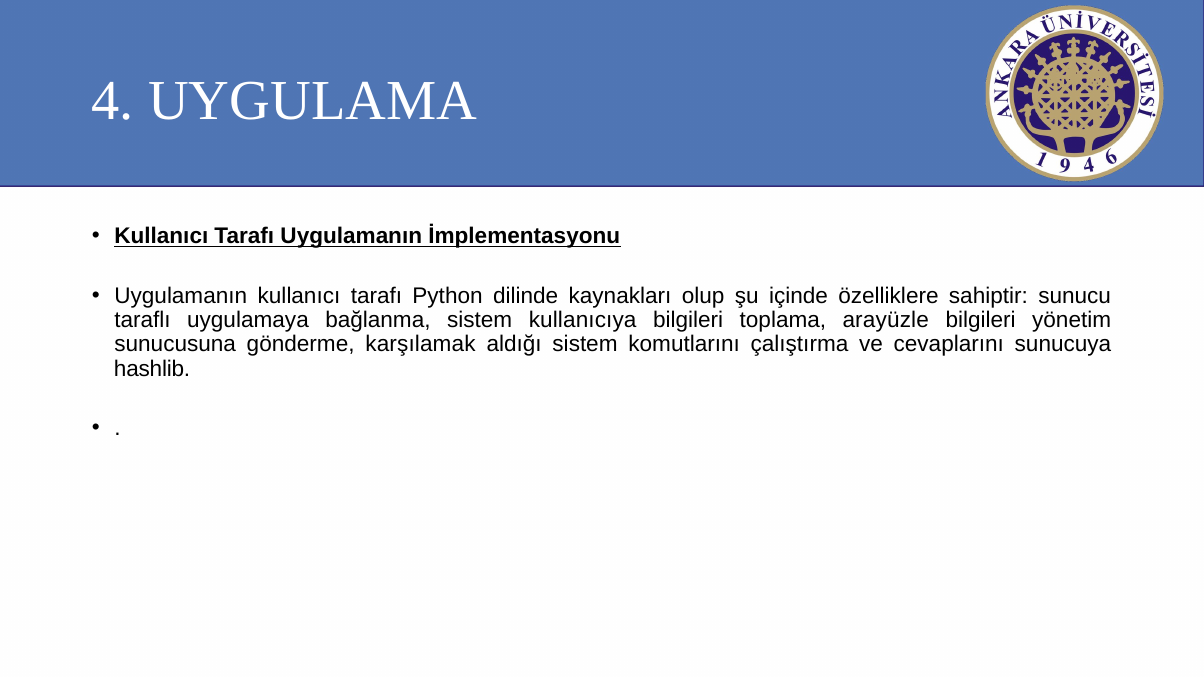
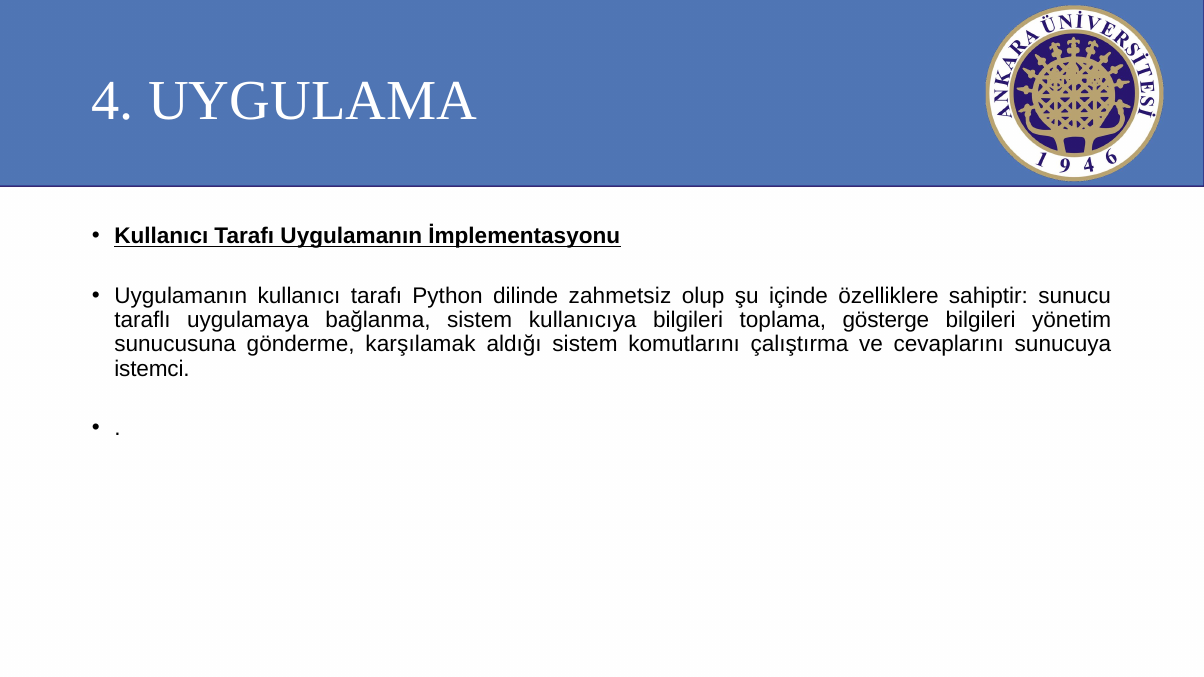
kaynakları: kaynakları -> zahmetsiz (620, 296)
arayüzle: arayüzle -> gösterge (886, 320)
hashlib: hashlib -> istemci (152, 369)
